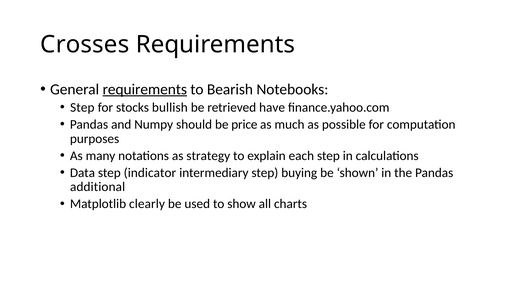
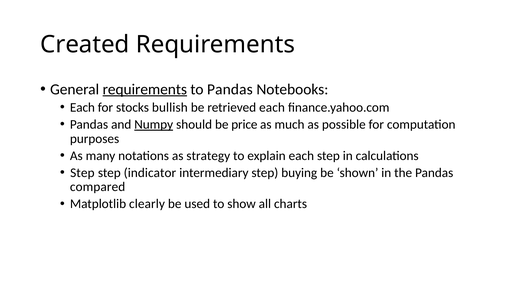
Crosses: Crosses -> Created (85, 44)
to Bearish: Bearish -> Pandas (230, 89)
Step: Step -> Each (82, 107)
retrieved have: have -> each (272, 107)
Numpy underline: none -> present (154, 124)
Data: Data -> Step (82, 173)
additional: additional -> compared (98, 187)
